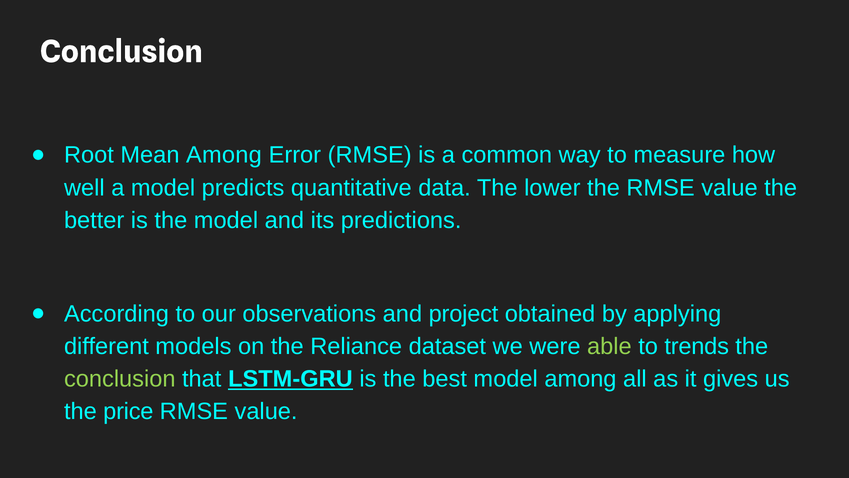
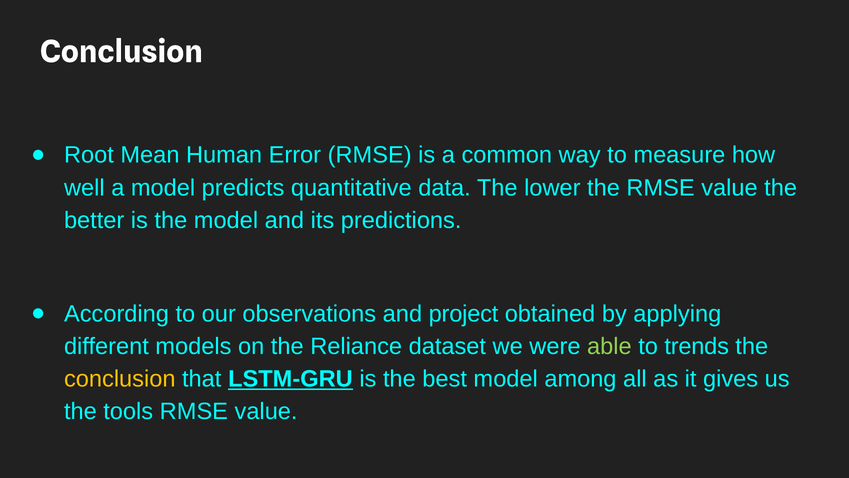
Mean Among: Among -> Human (224, 155)
conclusion colour: light green -> yellow (120, 379)
price: price -> tools (128, 411)
